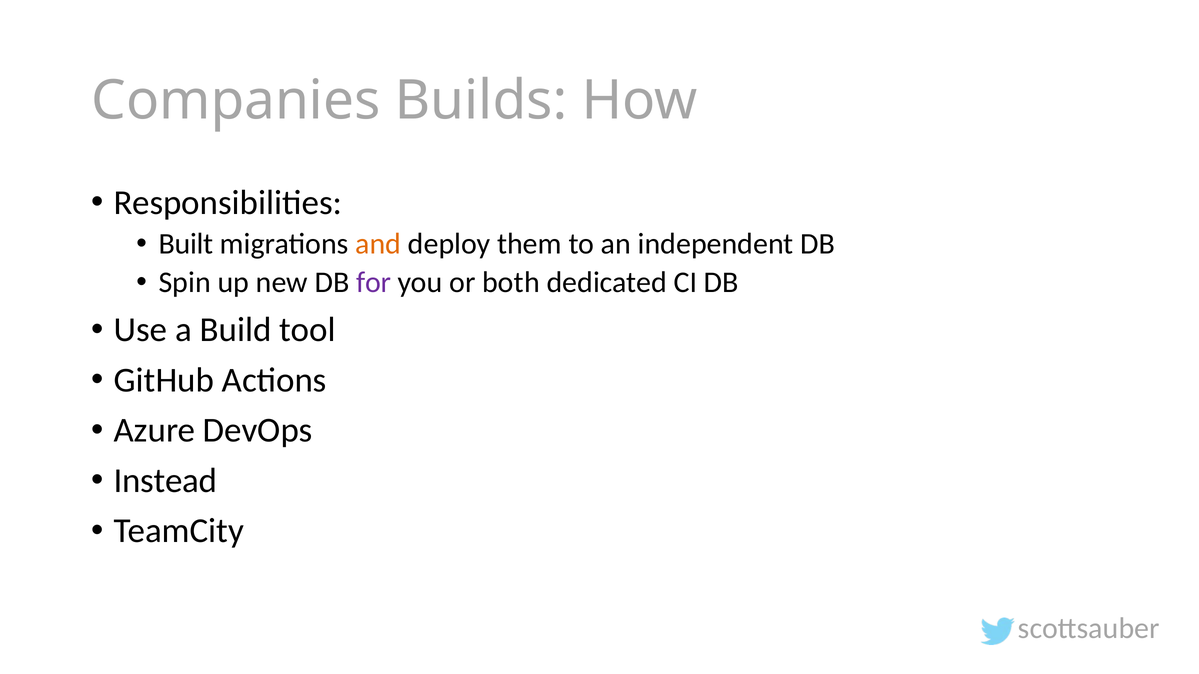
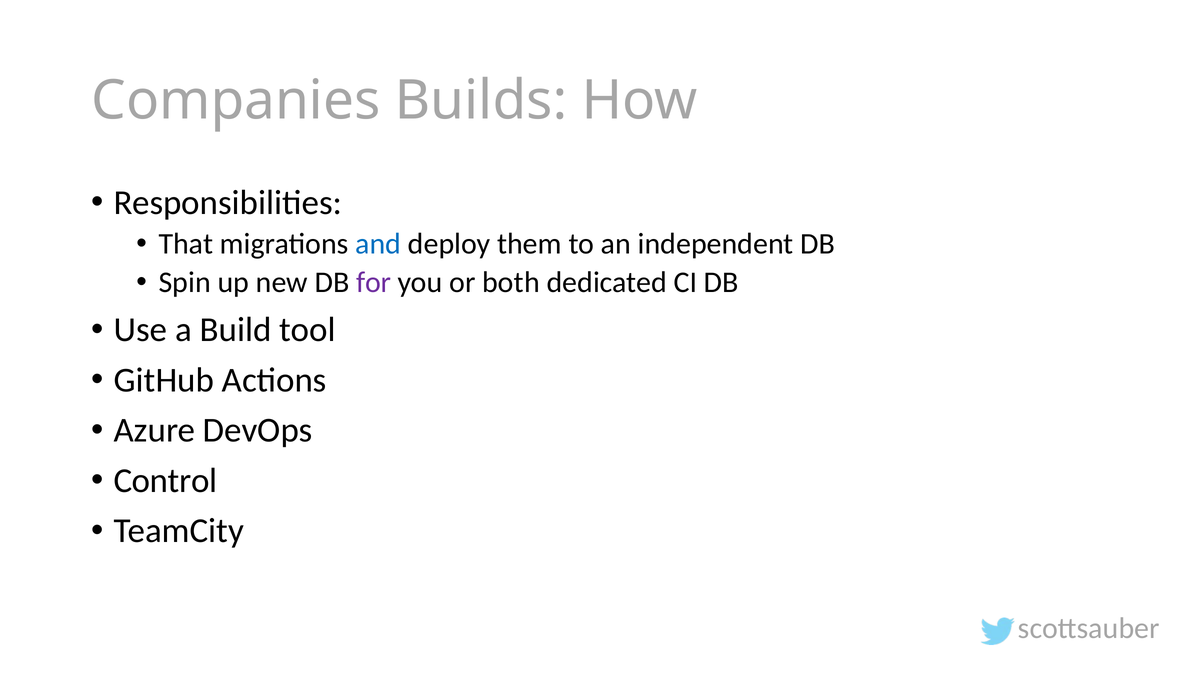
Built: Built -> That (186, 244)
and colour: orange -> blue (378, 244)
Instead: Instead -> Control (165, 481)
